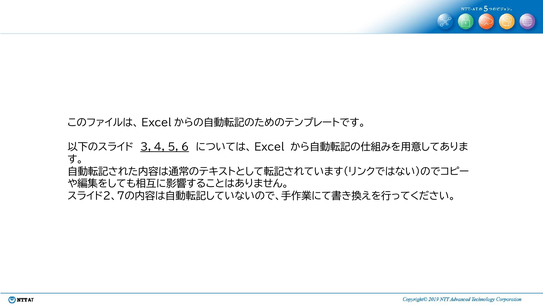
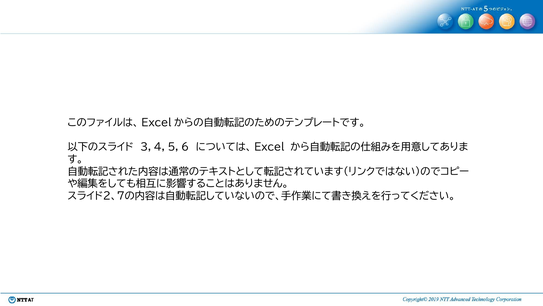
３，４，５，６ underline: present -> none (165, 147)
